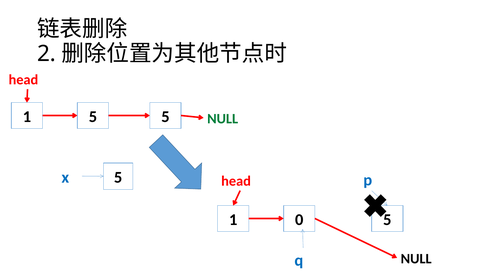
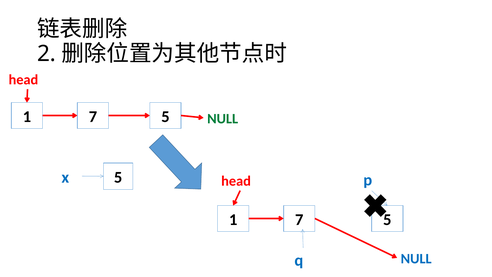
5: 5 -> 7 (93, 117)
0: 0 -> 7 (299, 219)
NULL colour: black -> blue (416, 259)
